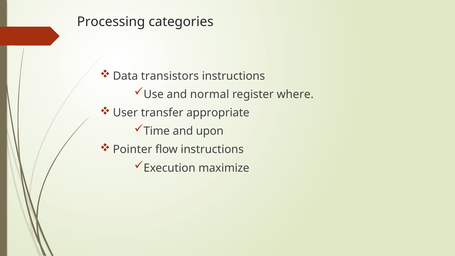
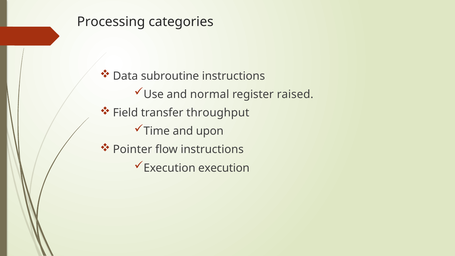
transistors: transistors -> subroutine (170, 76)
where: where -> raised (295, 94)
User: User -> Field (125, 113)
appropriate: appropriate -> throughput (218, 113)
Execution maximize: maximize -> execution (224, 168)
